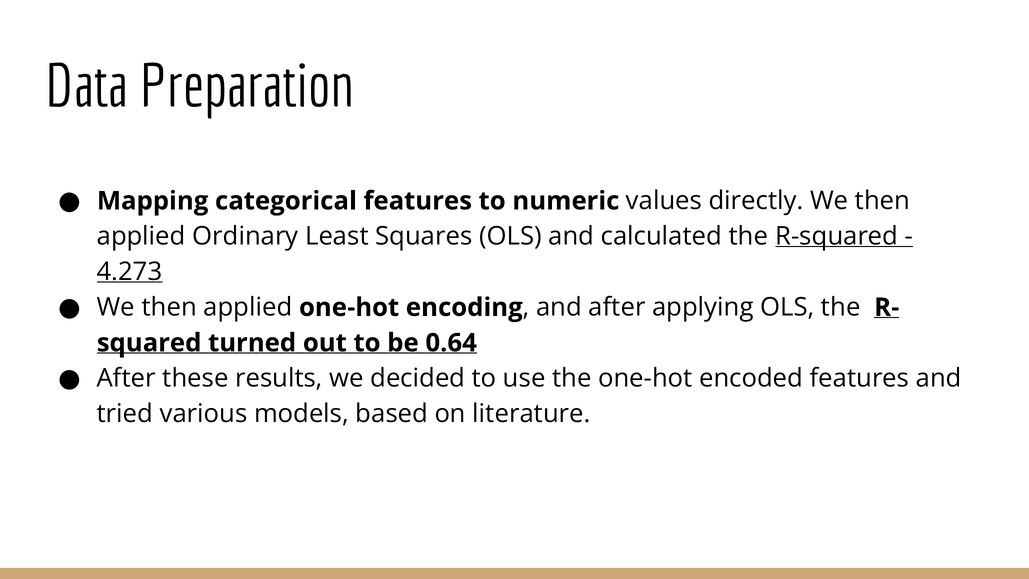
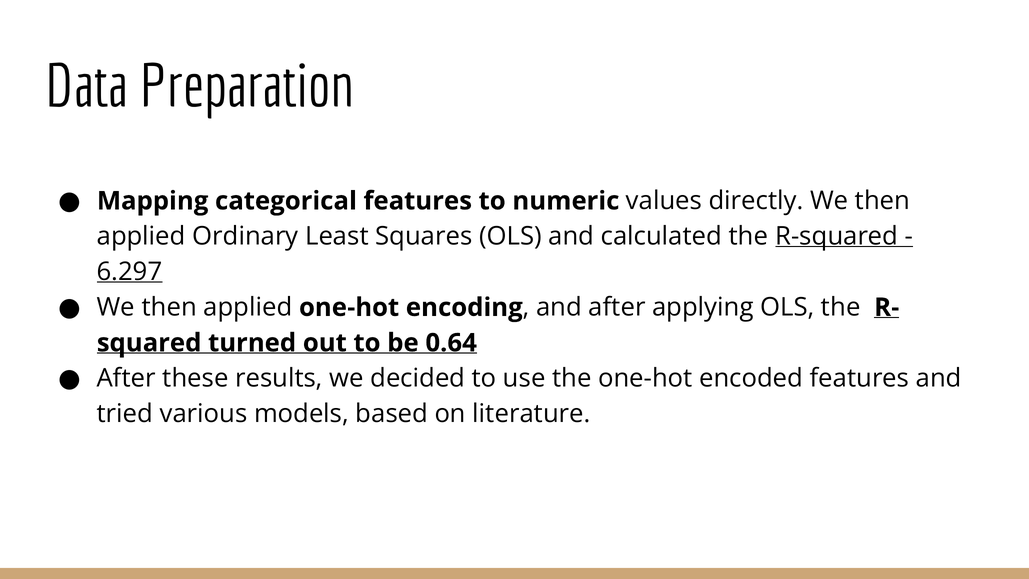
4.273: 4.273 -> 6.297 (130, 272)
